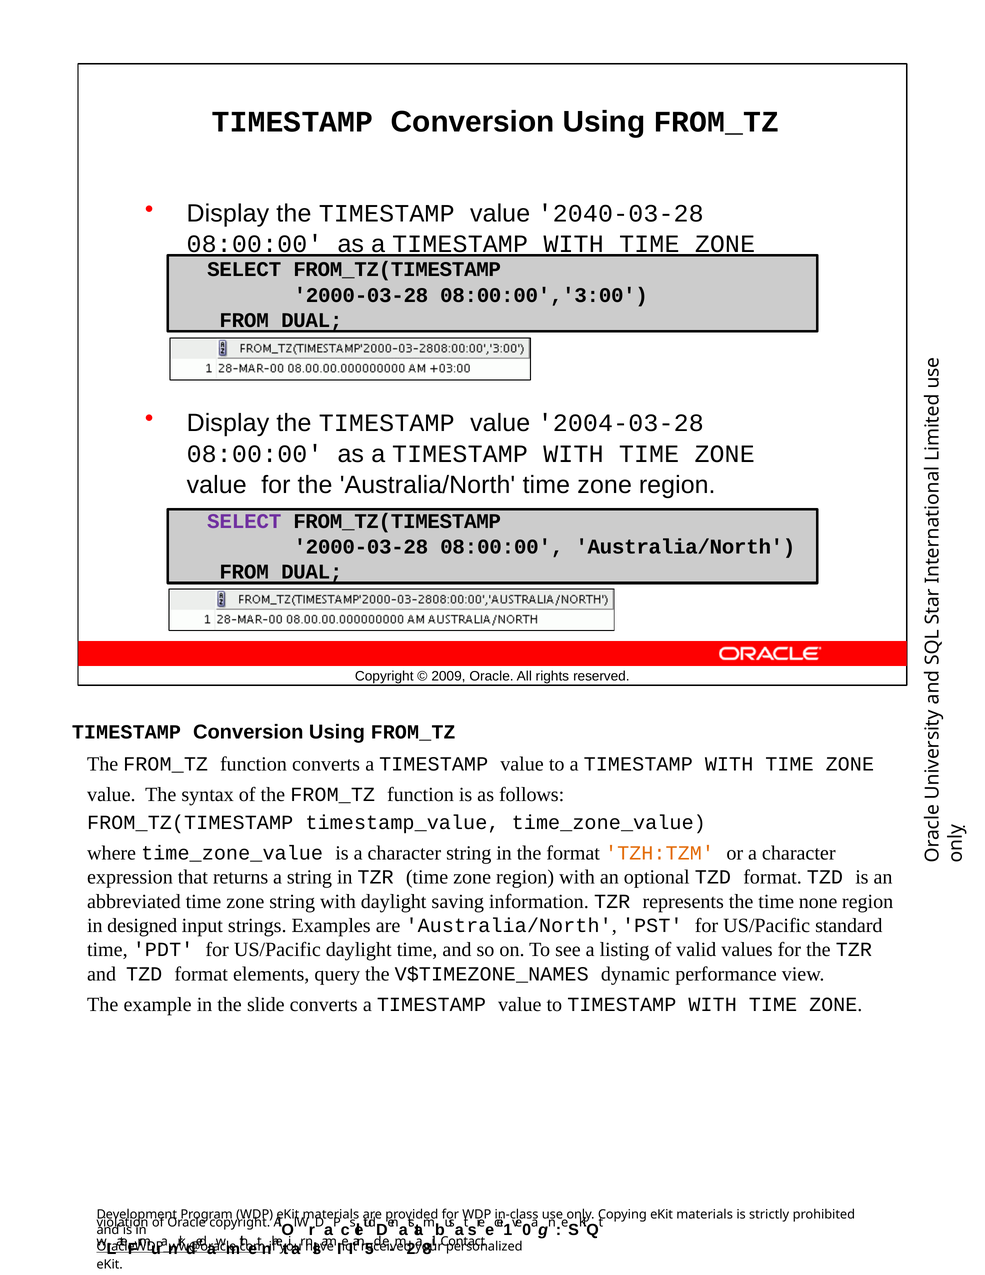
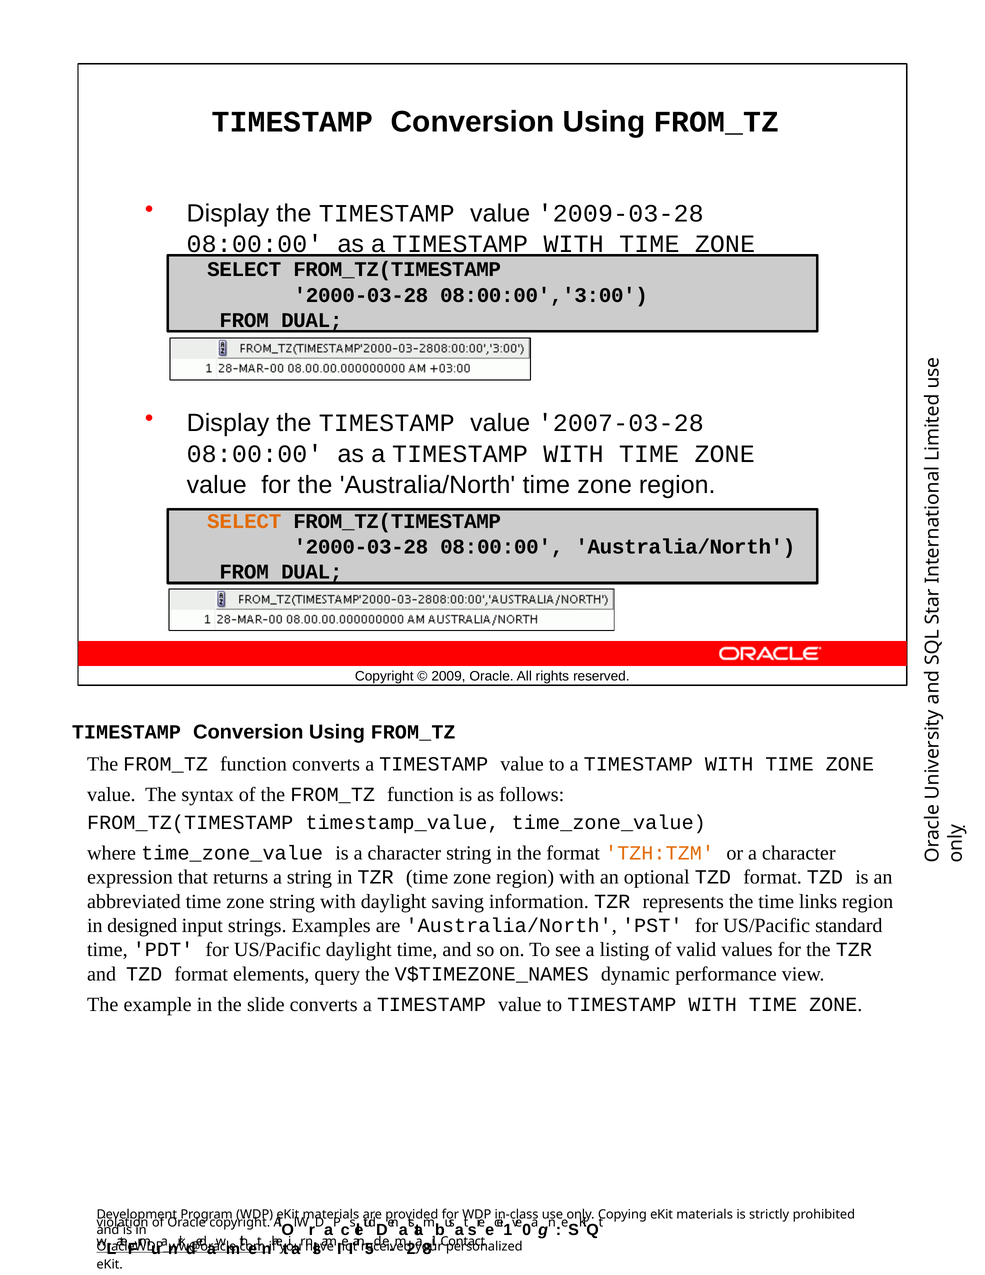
2040-03-28: 2040-03-28 -> 2009-03-28 (621, 214)
2004-03-28: 2004-03-28 -> 2007-03-28 (621, 423)
SELECT colour: purple -> orange (244, 521)
none: none -> links (818, 901)
